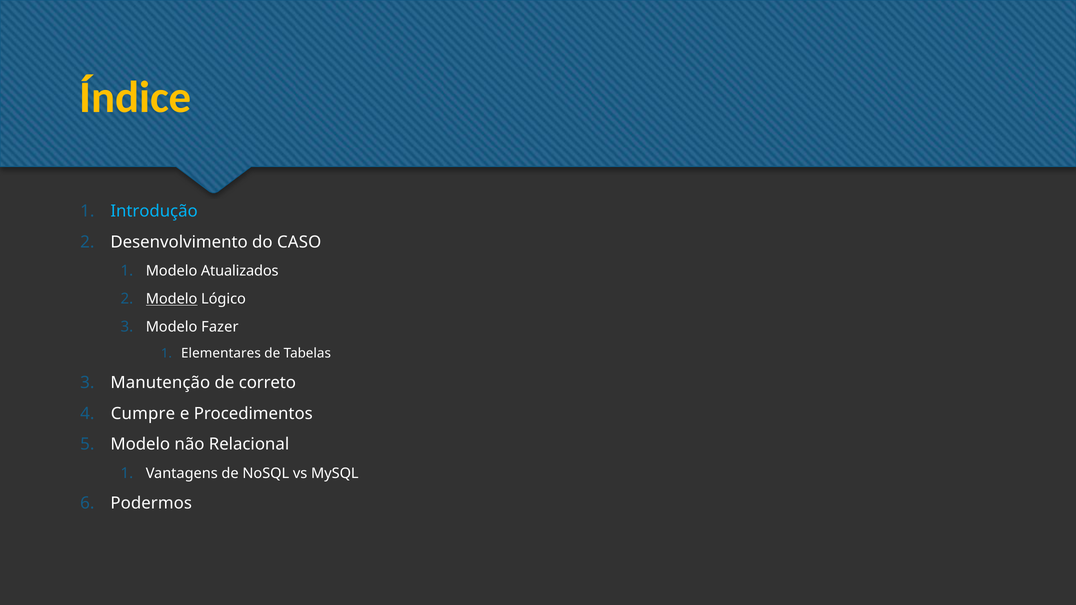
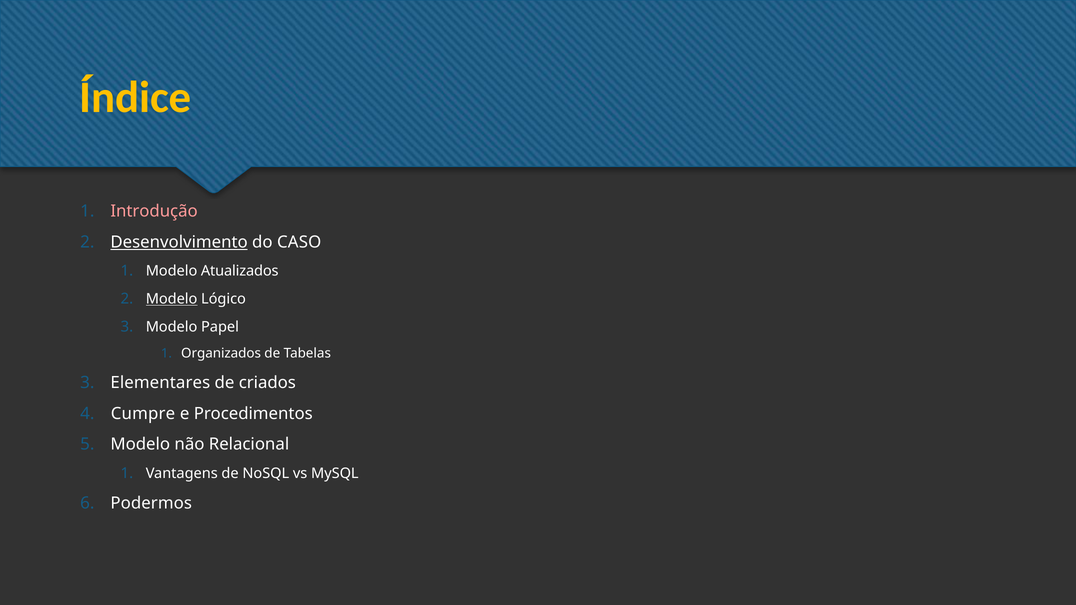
Introdução colour: light blue -> pink (154, 211)
Desenvolvimento underline: none -> present (179, 242)
Fazer: Fazer -> Papel (220, 327)
Elementares: Elementares -> Organizados (221, 354)
Manutenção: Manutenção -> Elementares (160, 383)
correto: correto -> criados (267, 383)
